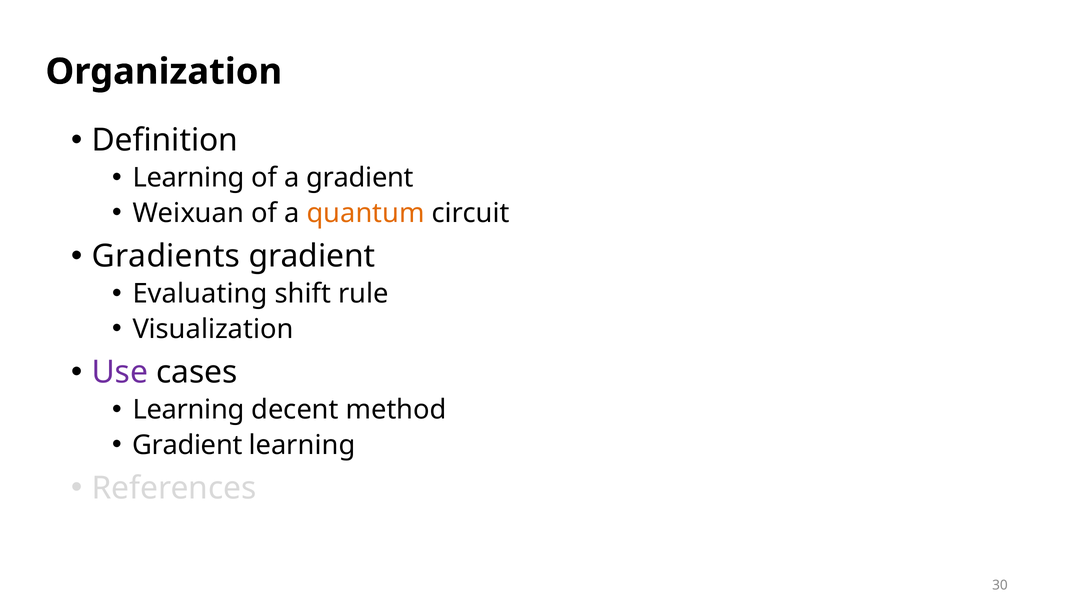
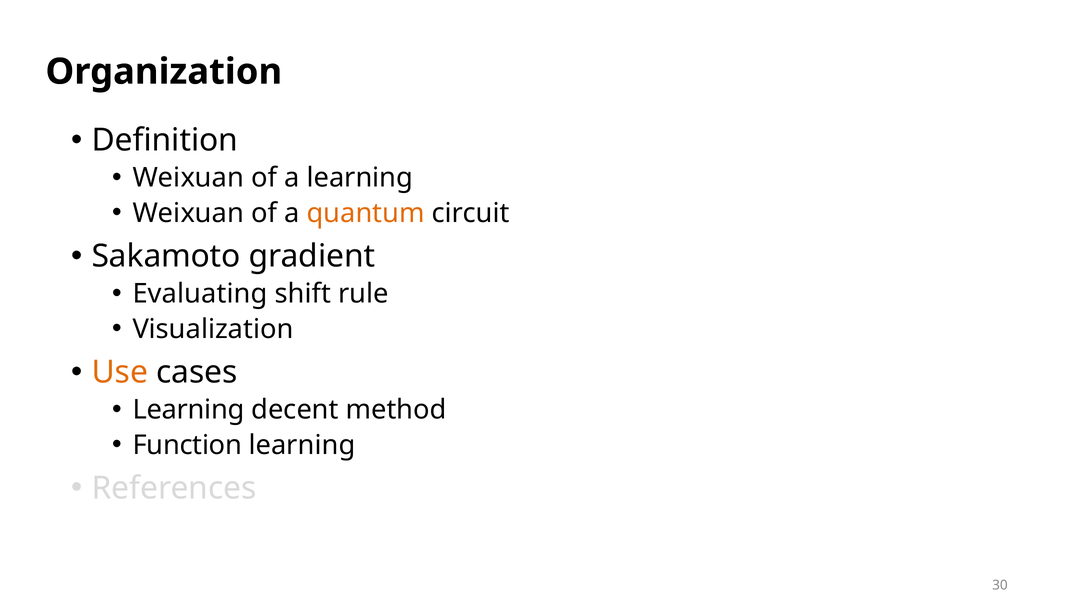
Learning: Learning -> Weixuan (188, 178)
a gradient: gradient -> learning (360, 178)
Gradients: Gradients -> Sakamoto (166, 256)
Use colour: purple -> orange (120, 372)
Gradient: Gradient -> Function (187, 445)
